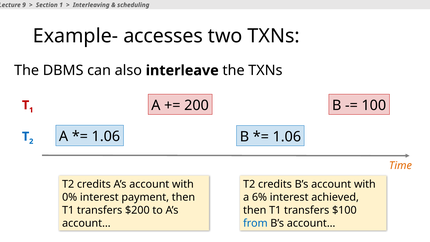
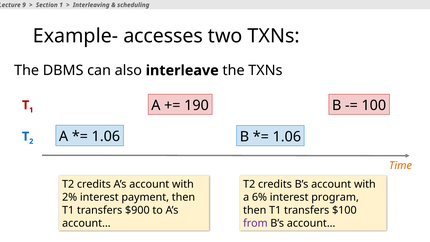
200: 200 -> 190 (197, 105)
0%: 0% -> 2% (70, 197)
achieved: achieved -> program (335, 197)
$200: $200 -> $900 (137, 210)
from colour: blue -> purple (255, 223)
